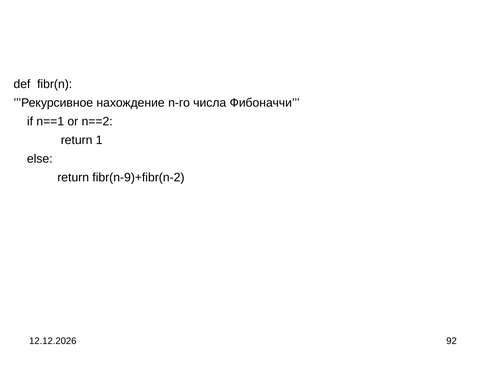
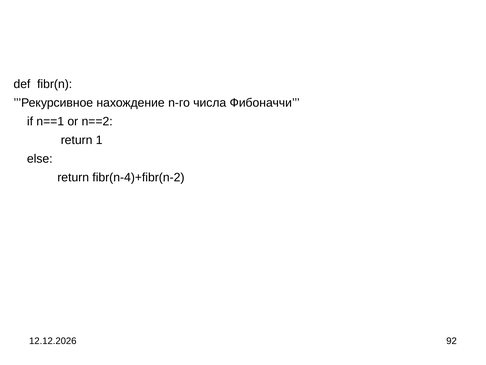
fibr(n-9)+fibr(n-2: fibr(n-9)+fibr(n-2 -> fibr(n-4)+fibr(n-2 (138, 177)
